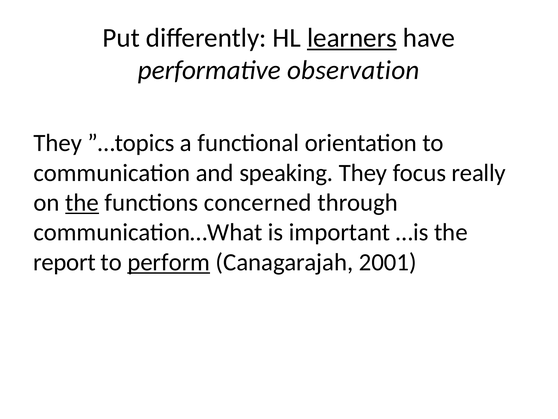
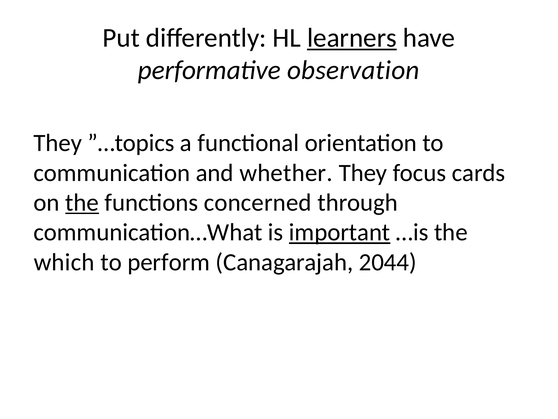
speaking: speaking -> whether (286, 173)
really: really -> cards (479, 173)
important underline: none -> present (340, 232)
report: report -> which (64, 262)
perform underline: present -> none (169, 262)
2001: 2001 -> 2044 (388, 262)
